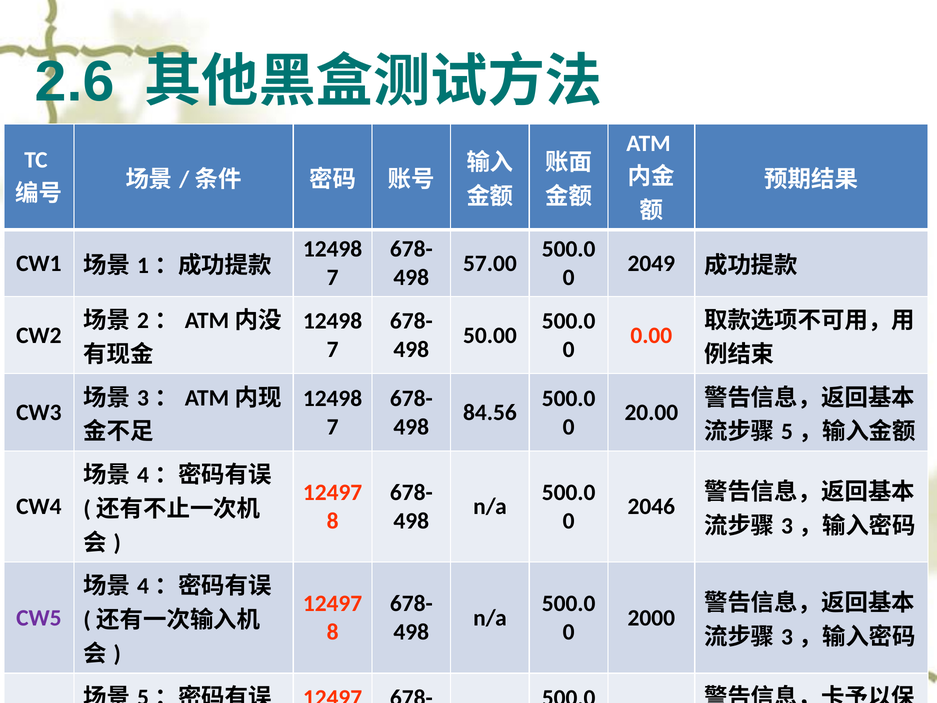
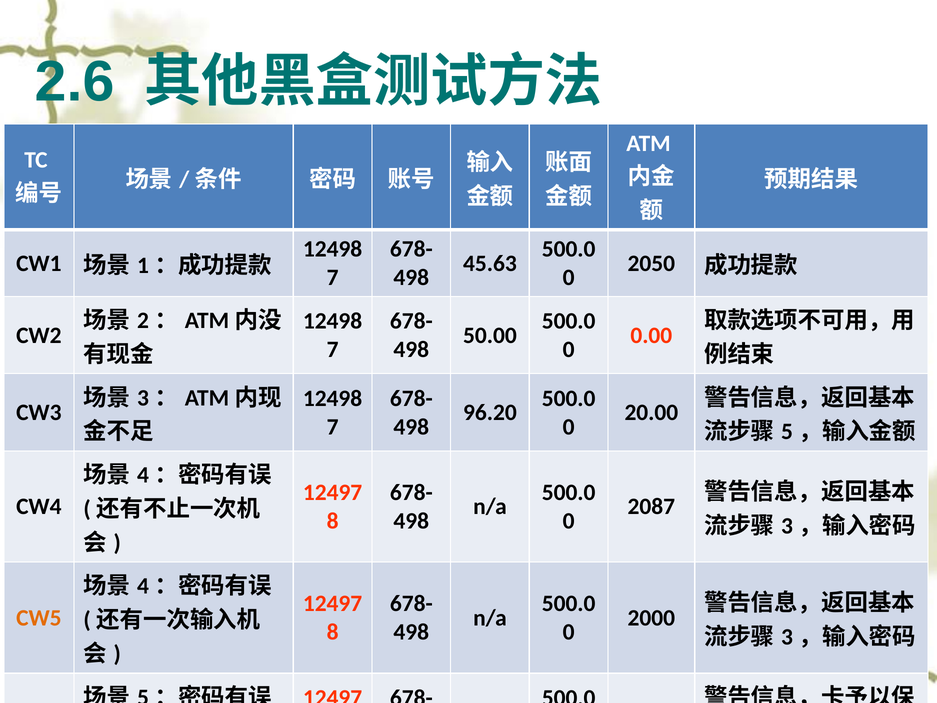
57.00: 57.00 -> 45.63 (490, 263)
2049: 2049 -> 2050 (651, 263)
84.56: 84.56 -> 96.20 (490, 412)
2046: 2046 -> 2087 (651, 507)
CW5 colour: purple -> orange (39, 618)
